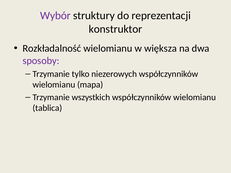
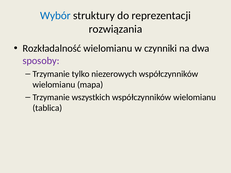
Wybór colour: purple -> blue (55, 16)
konstruktor: konstruktor -> rozwiązania (116, 29)
większa: większa -> czynniki (161, 48)
